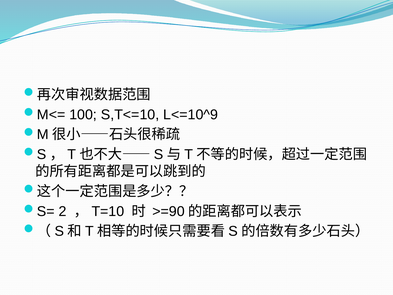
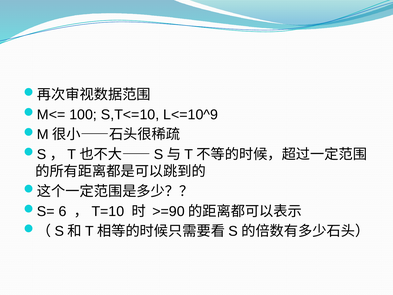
2: 2 -> 6 (63, 211)
